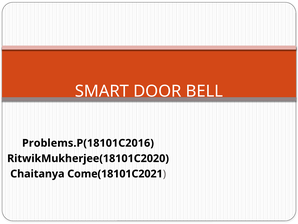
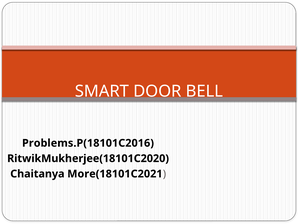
Come(18101C2021: Come(18101C2021 -> More(18101C2021 (115, 173)
